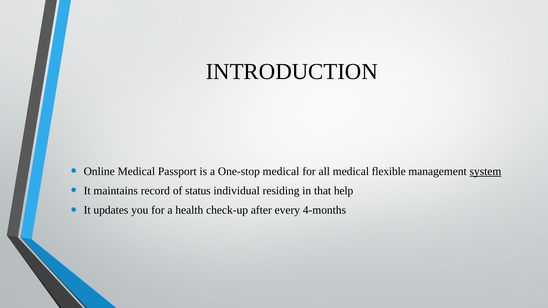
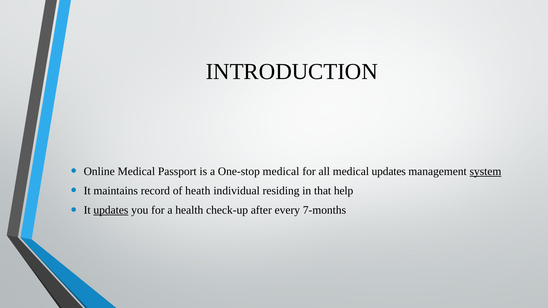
medical flexible: flexible -> updates (389, 171)
status: status -> heath (198, 191)
updates underline: none -> present (111, 210)
4-months: 4-months -> 7-months (324, 210)
